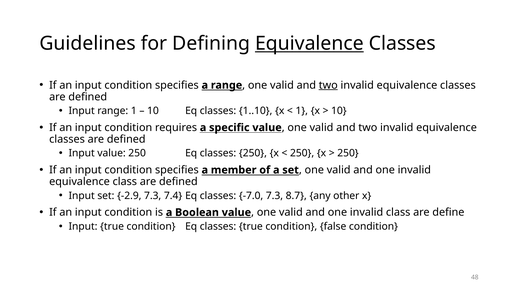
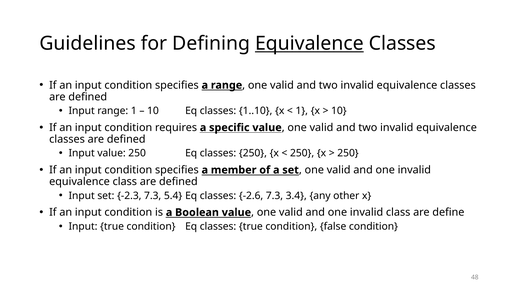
two underline: present -> none (328, 85)
-2.9: -2.9 -> -2.3 (129, 196)
7.4: 7.4 -> 5.4 (173, 196)
-7.0: -7.0 -> -2.6 (251, 196)
8.7: 8.7 -> 3.4 (296, 196)
